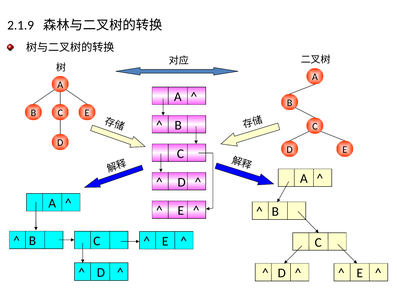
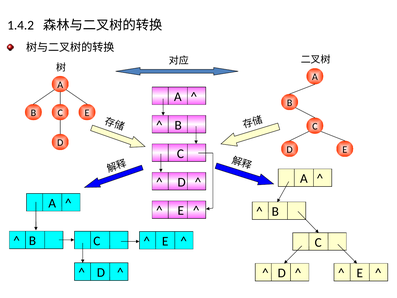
2.1.9: 2.1.9 -> 1.4.2 (21, 25)
